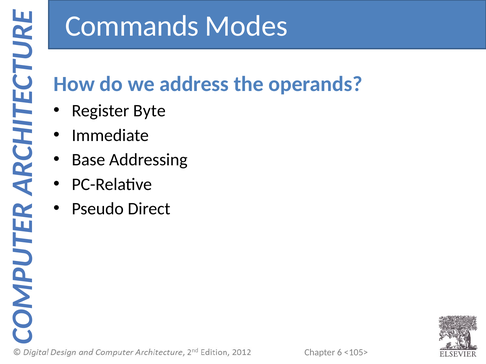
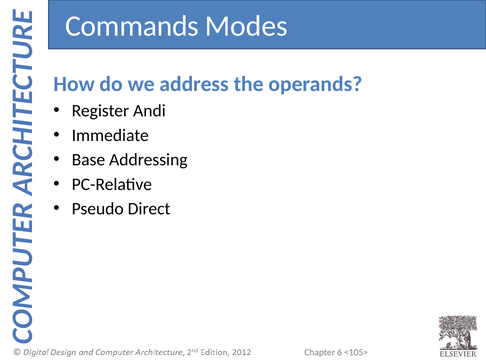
Byte: Byte -> Andi (149, 111)
